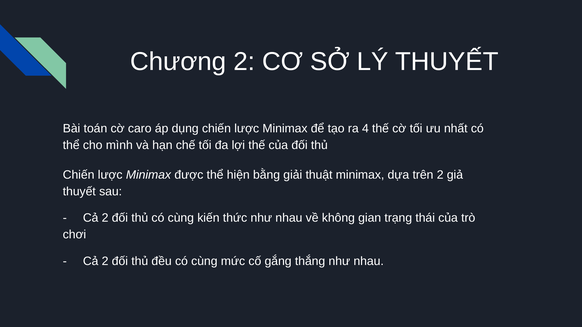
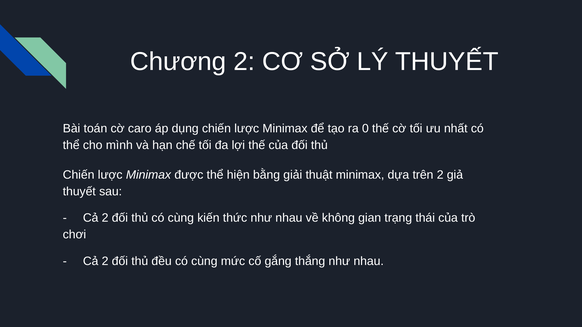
4: 4 -> 0 (365, 129)
